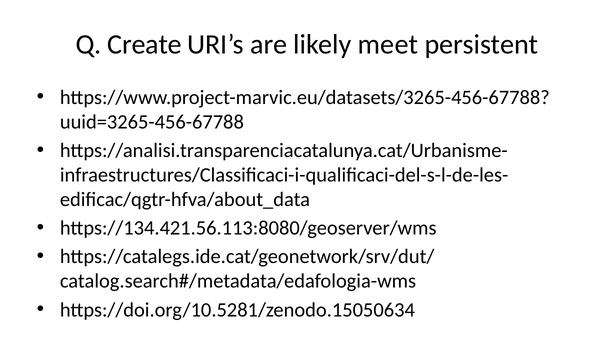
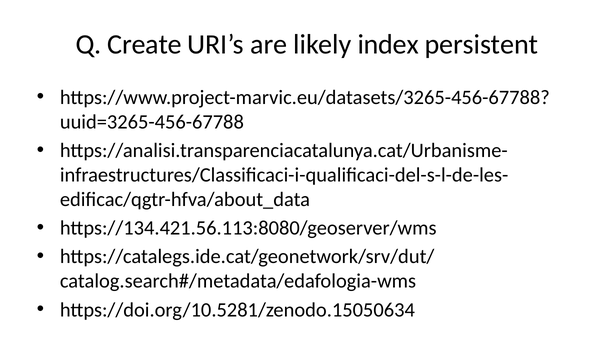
meet: meet -> index (388, 45)
